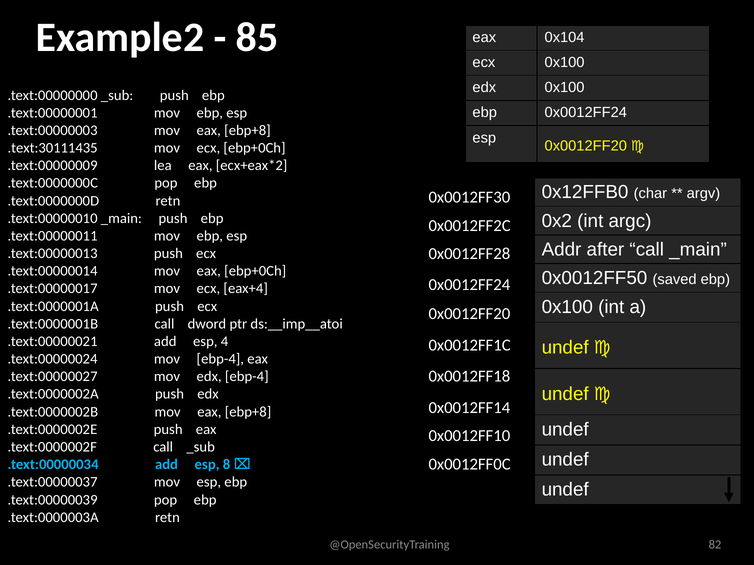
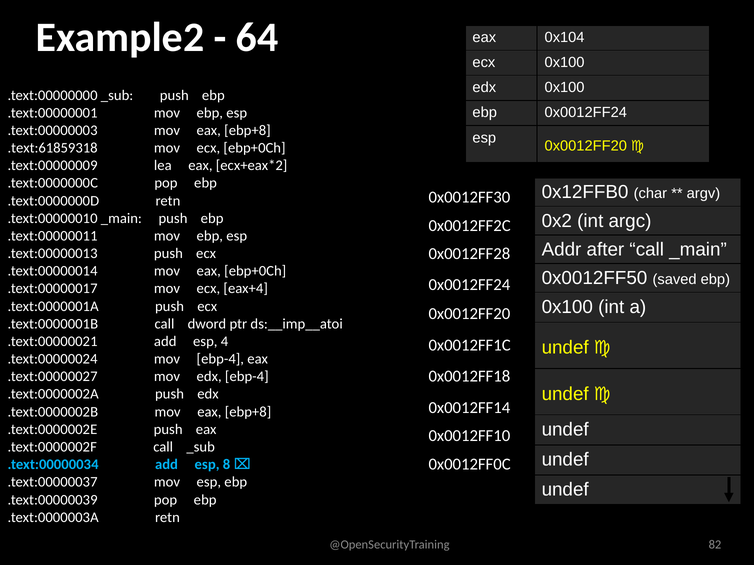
85: 85 -> 64 (257, 37)
.text:30111435: .text:30111435 -> .text:61859318 (53, 148)
